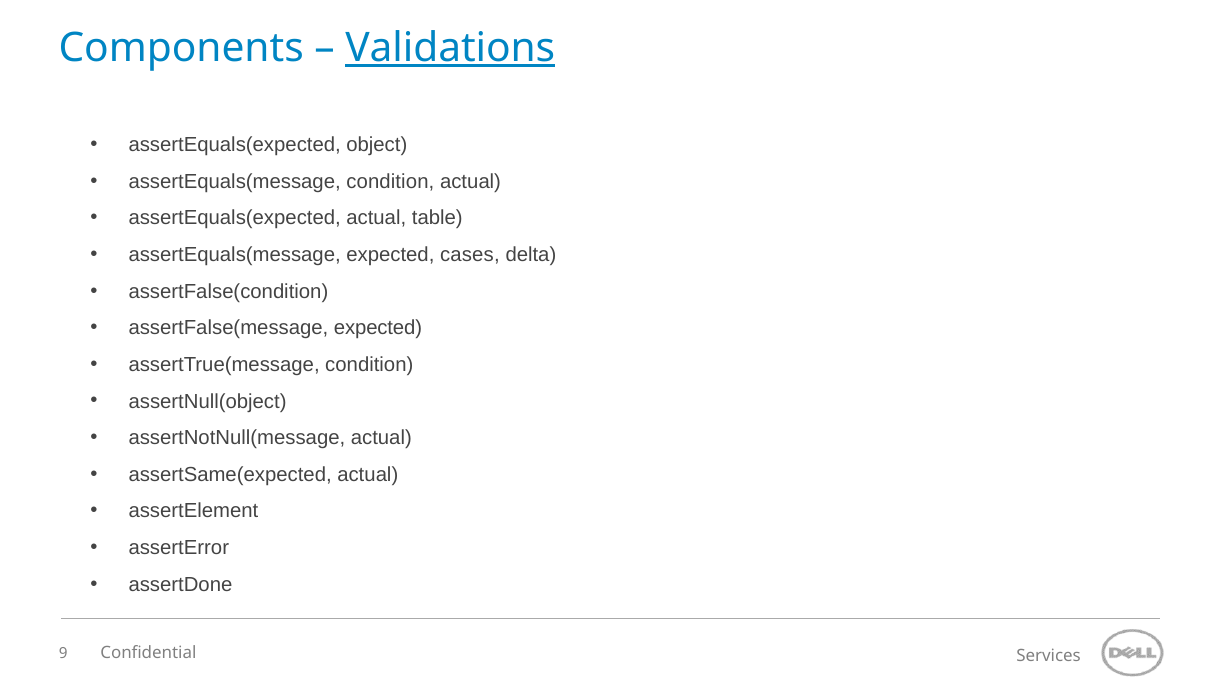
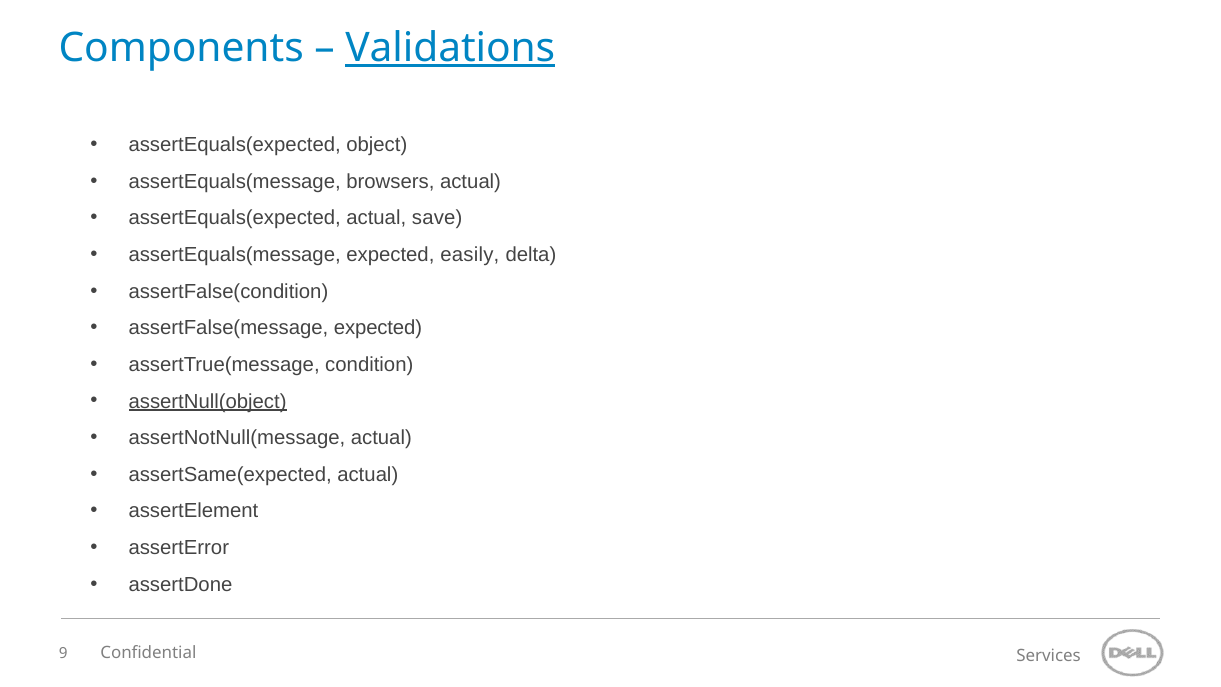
assertEquals(message condition: condition -> browsers (390, 181)
table: table -> save (437, 218)
cases: cases -> easily (470, 255)
assertNull(object underline: none -> present (208, 401)
